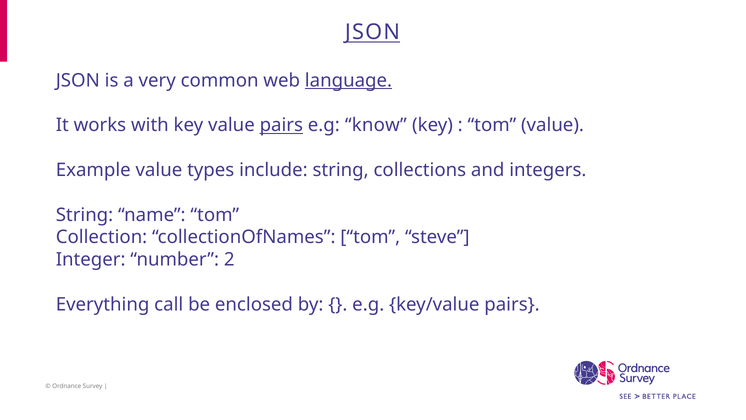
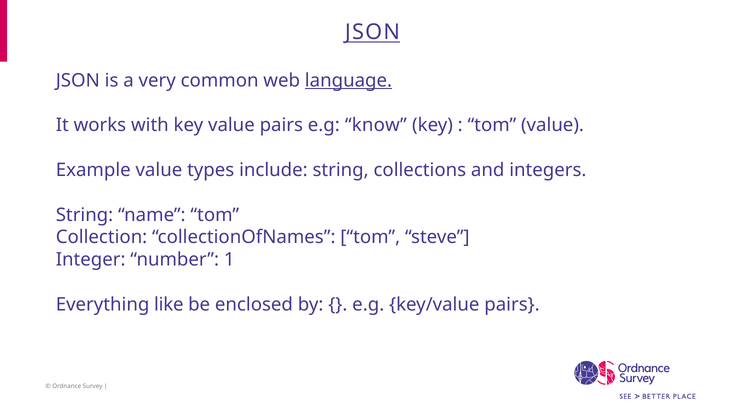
pairs underline: present -> none (281, 125)
2: 2 -> 1 (229, 259)
call: call -> like (169, 304)
